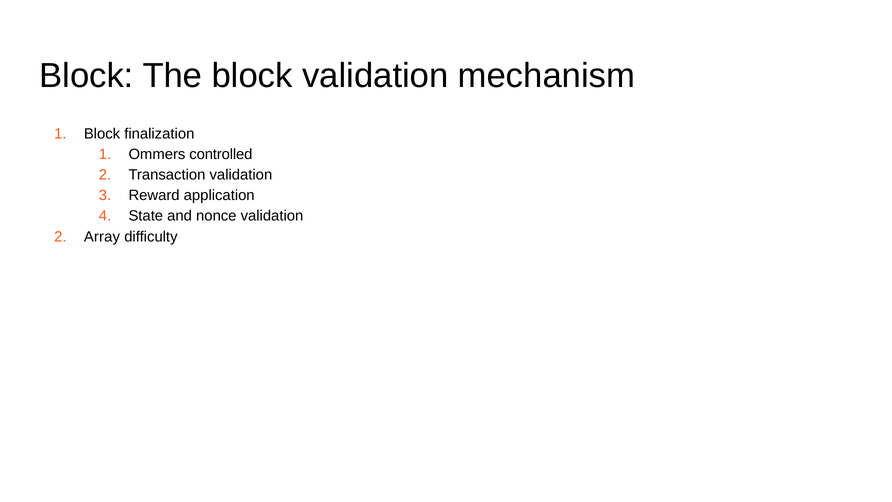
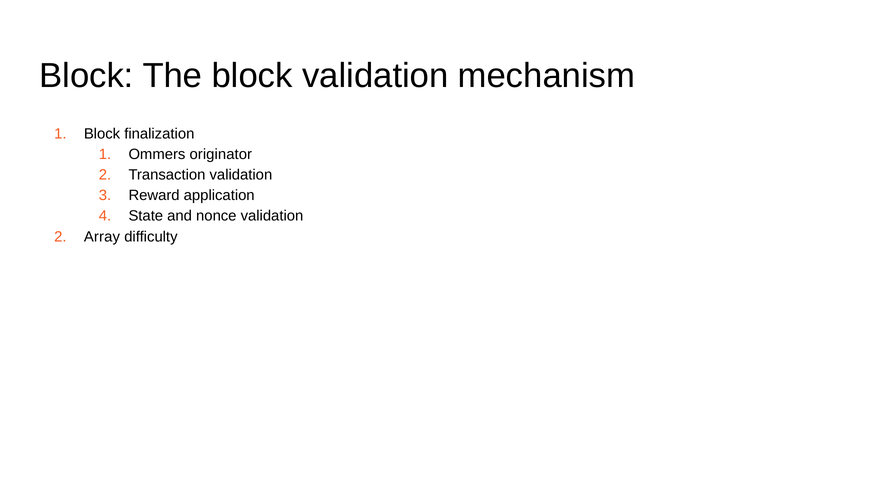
controlled: controlled -> originator (221, 154)
